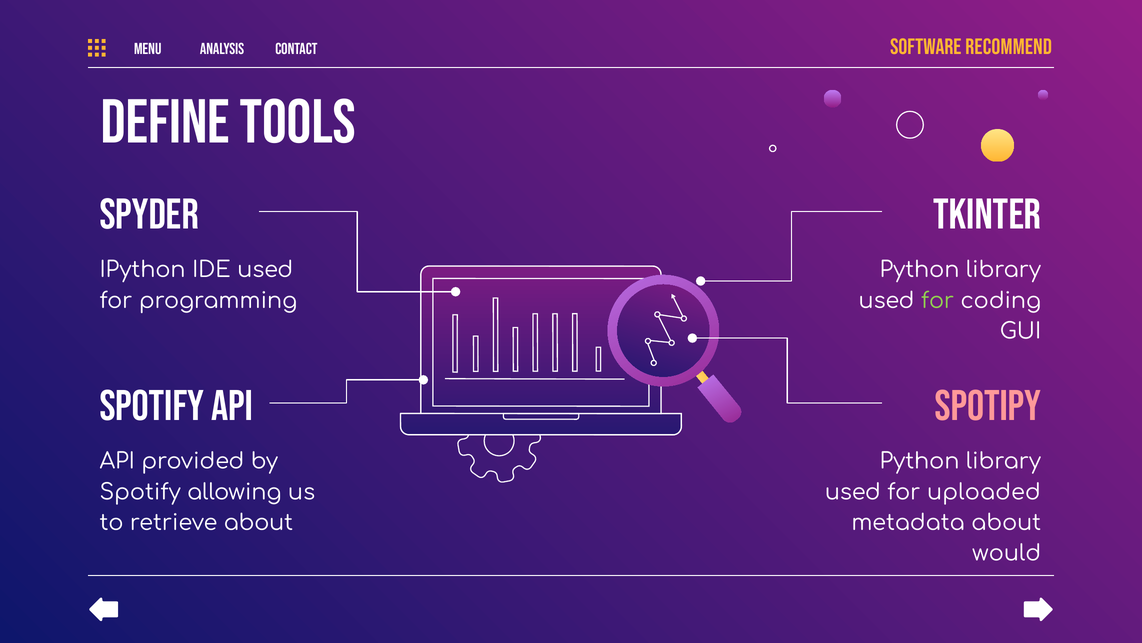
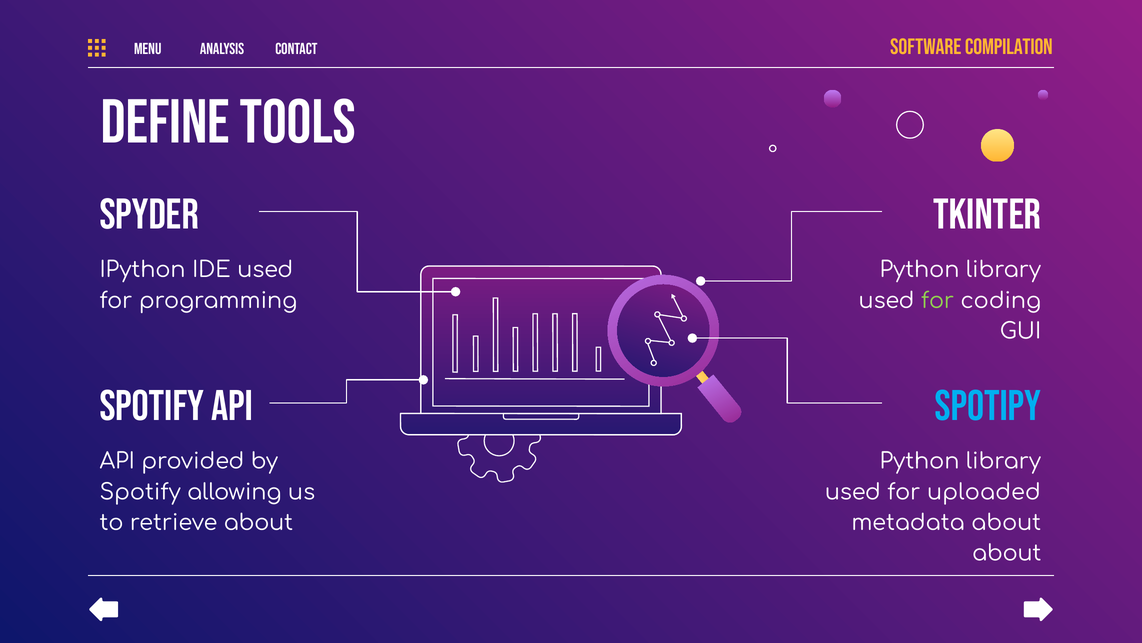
RECOMMEND: RECOMMEND -> COMPILATION (1009, 47)
SPOTIPY colour: pink -> light blue (988, 405)
would: would -> about (1007, 553)
